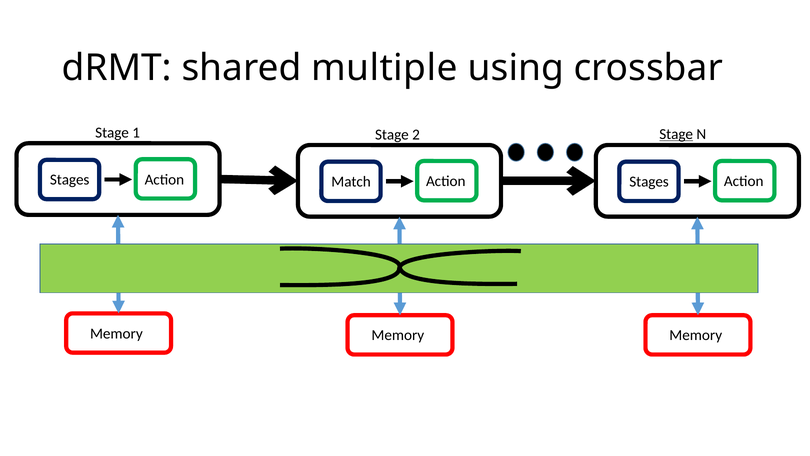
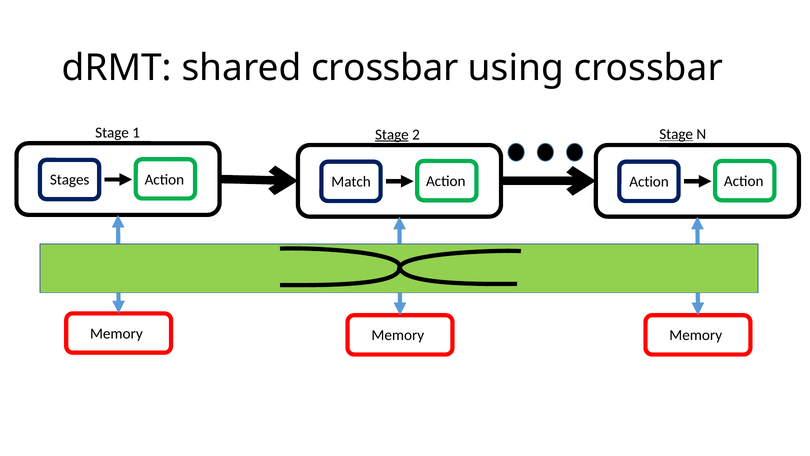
shared multiple: multiple -> crossbar (385, 68)
Stage underline: none -> present (392, 134)
Stages: Stages -> Action (649, 181)
